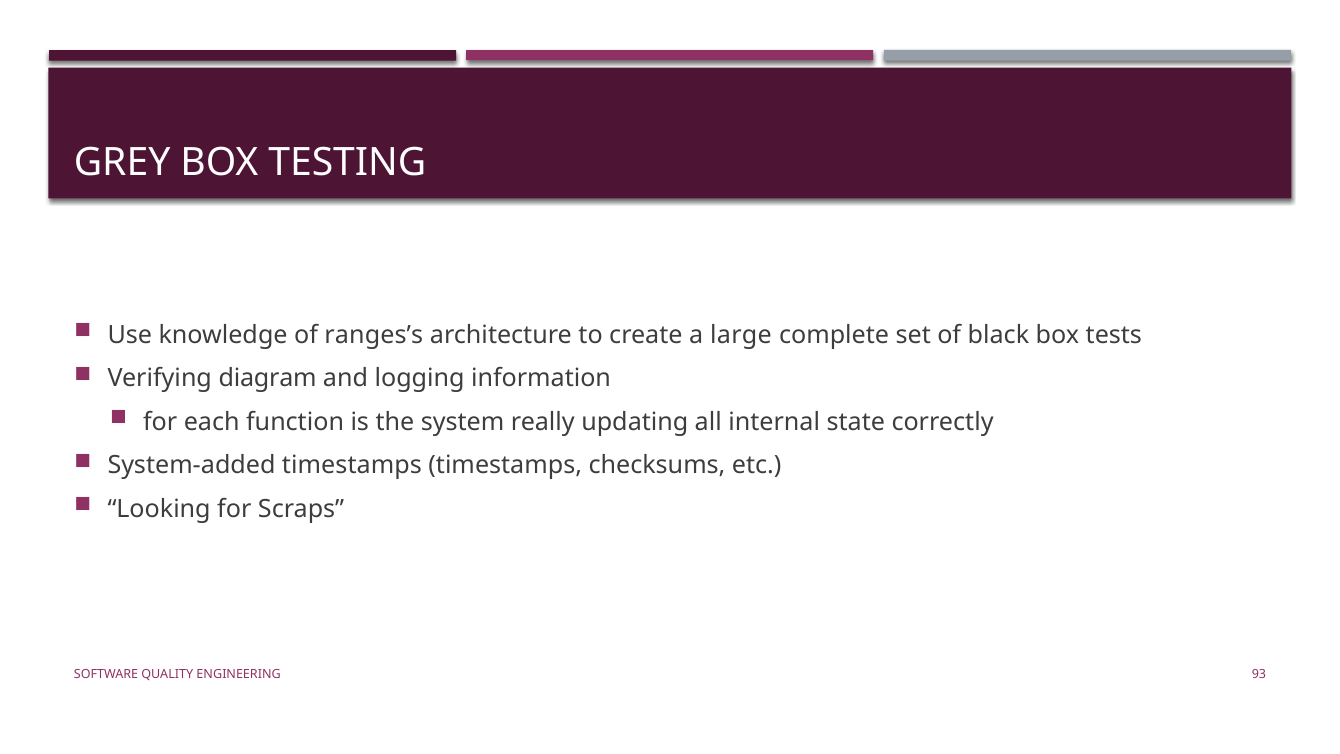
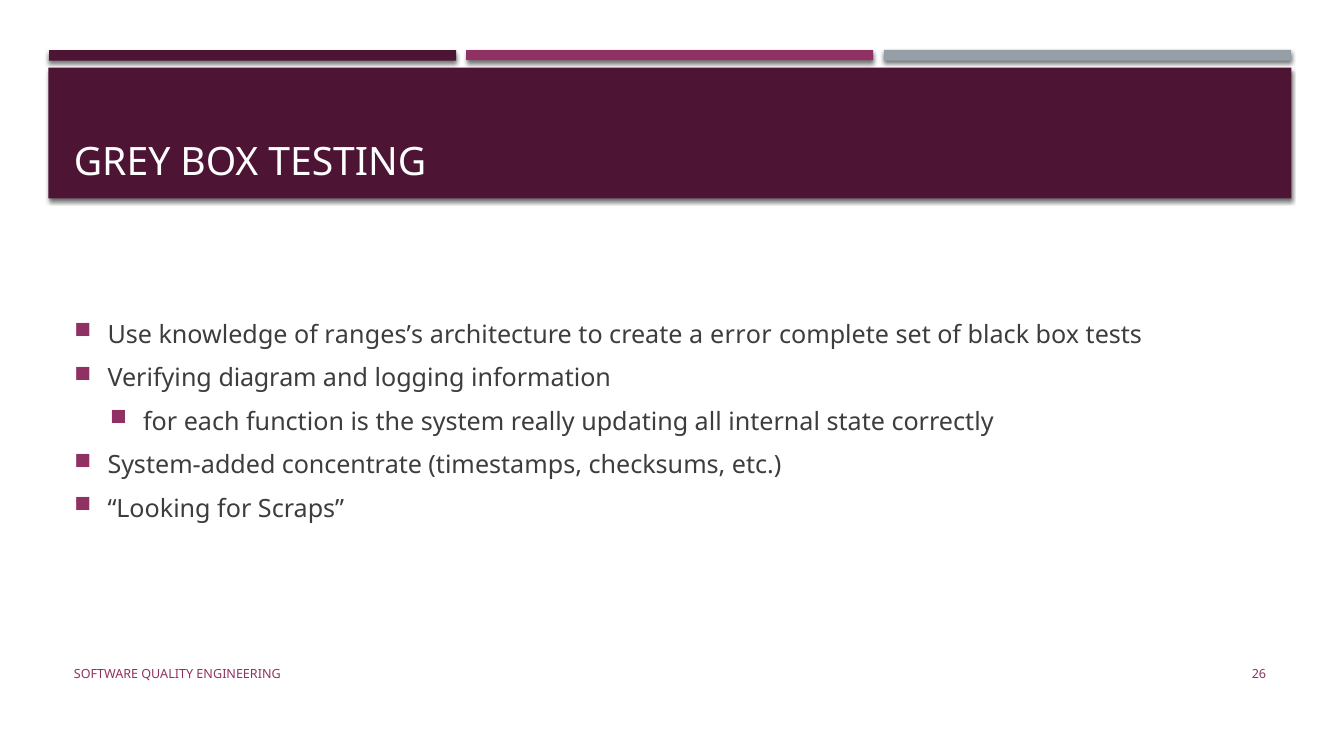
large: large -> error (741, 335)
System-added timestamps: timestamps -> concentrate (352, 465)
93: 93 -> 26 (1259, 675)
